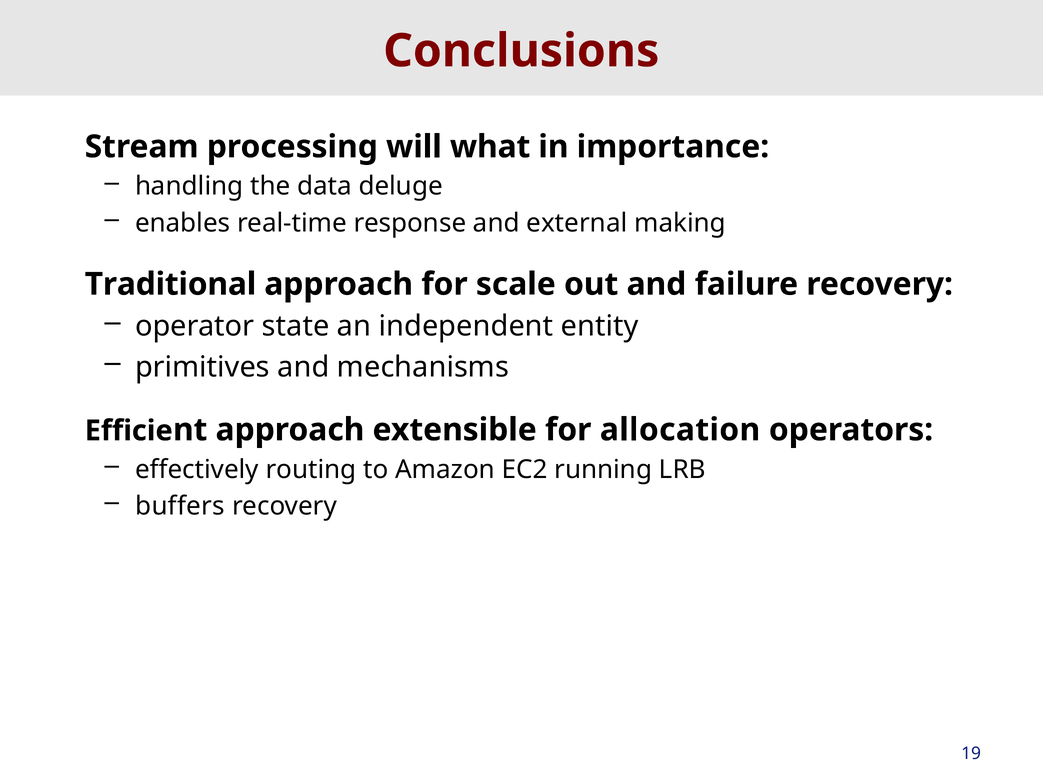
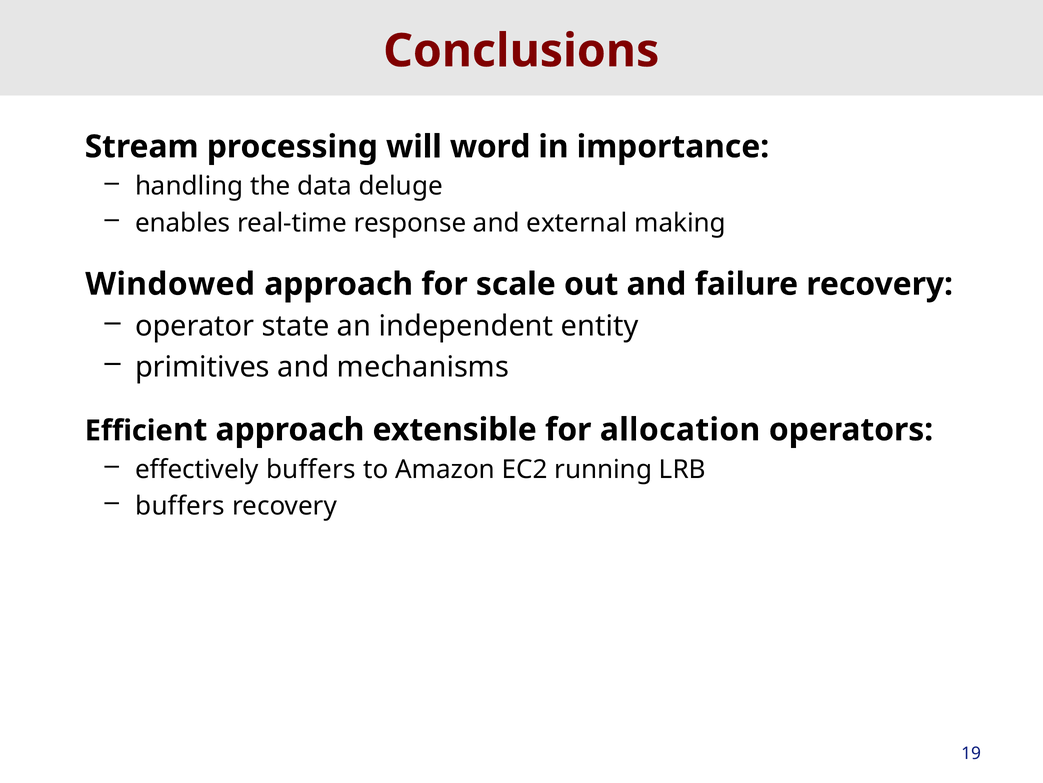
what: what -> word (490, 147)
Traditional: Traditional -> Windowed (170, 284)
effectively routing: routing -> buffers (311, 469)
